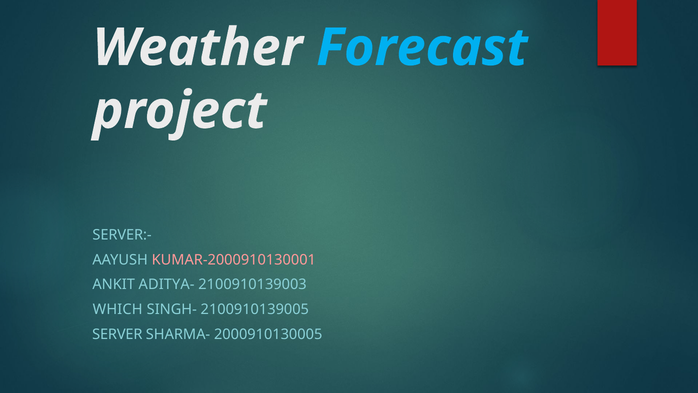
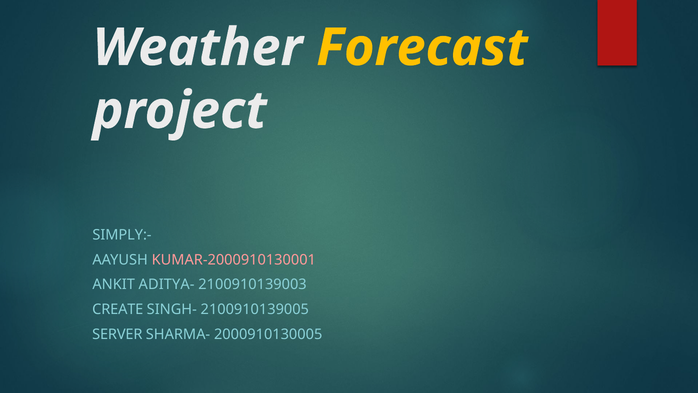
Forecast colour: light blue -> yellow (422, 48)
SERVER:-: SERVER:- -> SIMPLY:- (122, 235)
WHICH: WHICH -> CREATE (118, 309)
